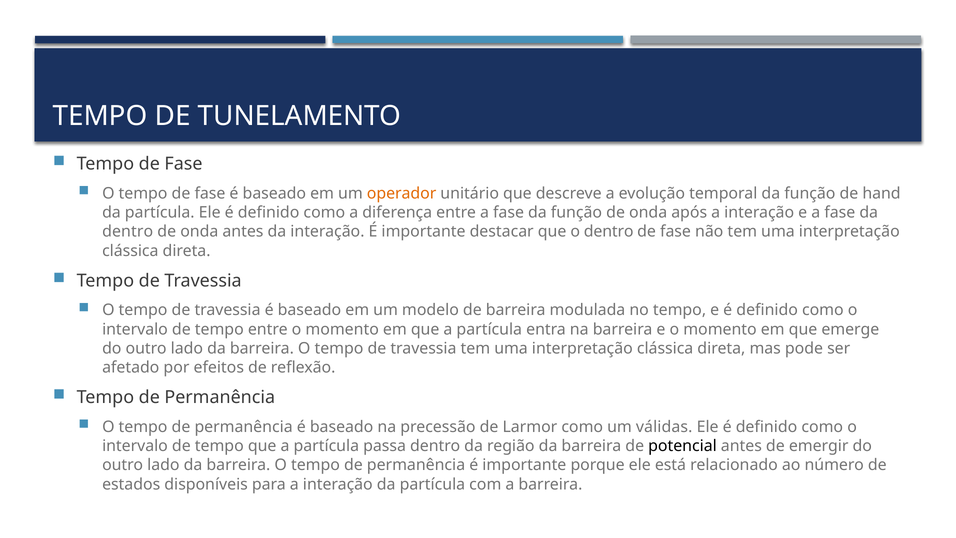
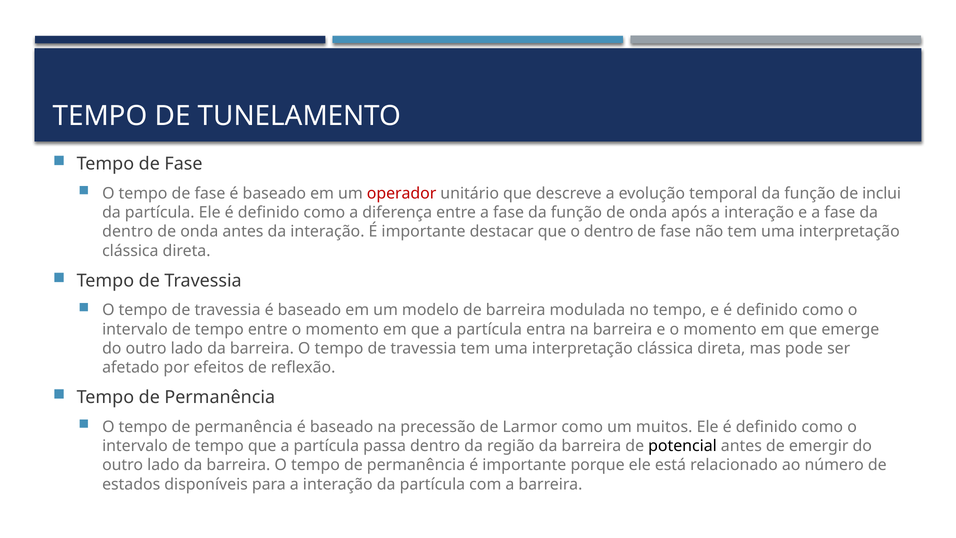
operador colour: orange -> red (402, 193)
hand: hand -> inclui (882, 193)
válidas: válidas -> muitos (664, 427)
